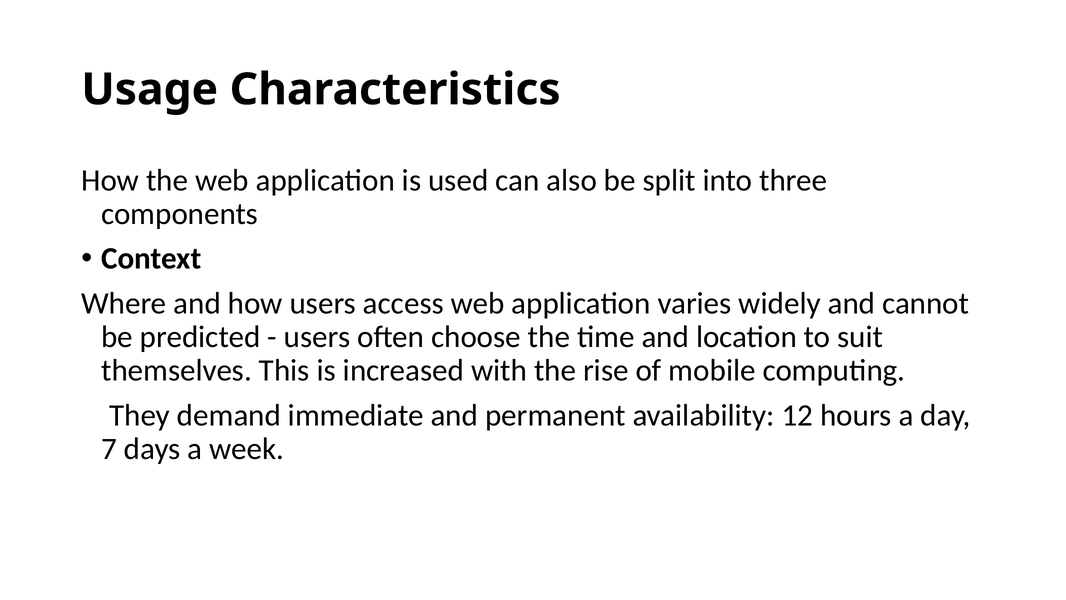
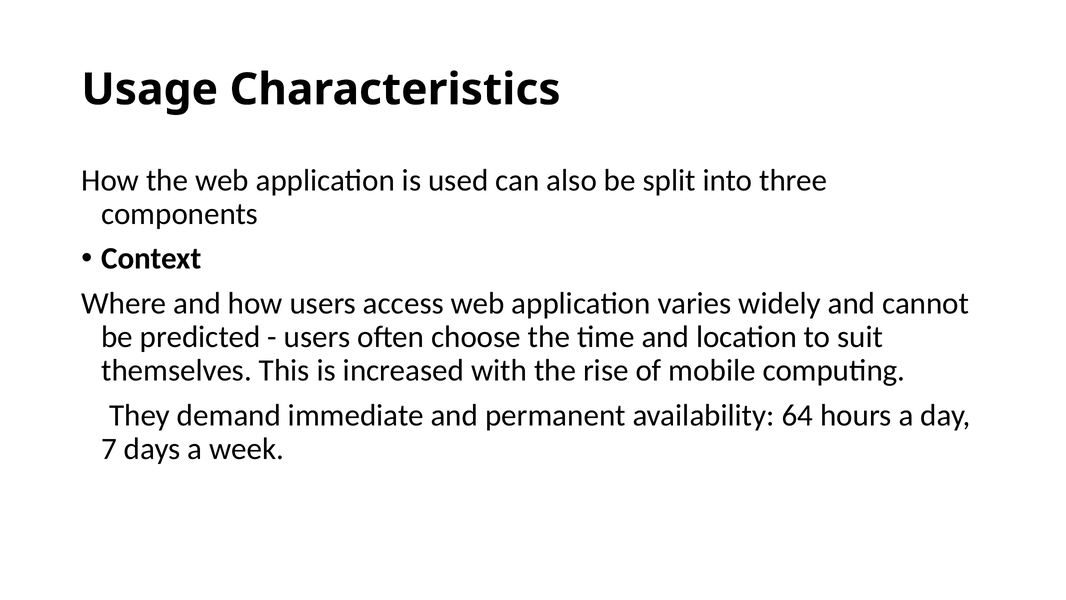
12: 12 -> 64 (797, 415)
